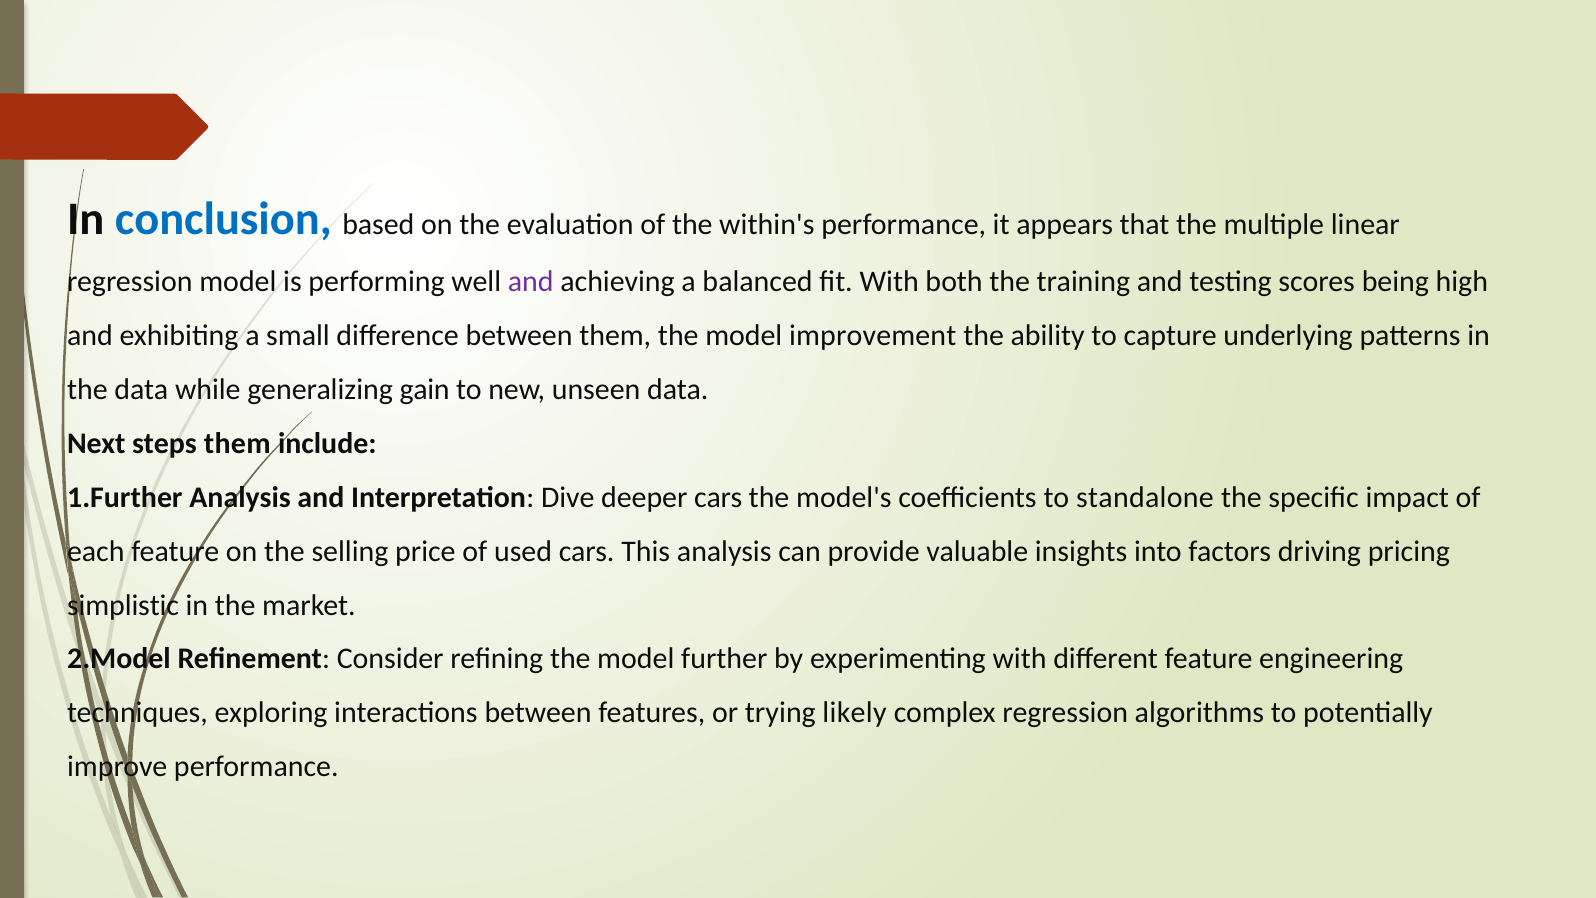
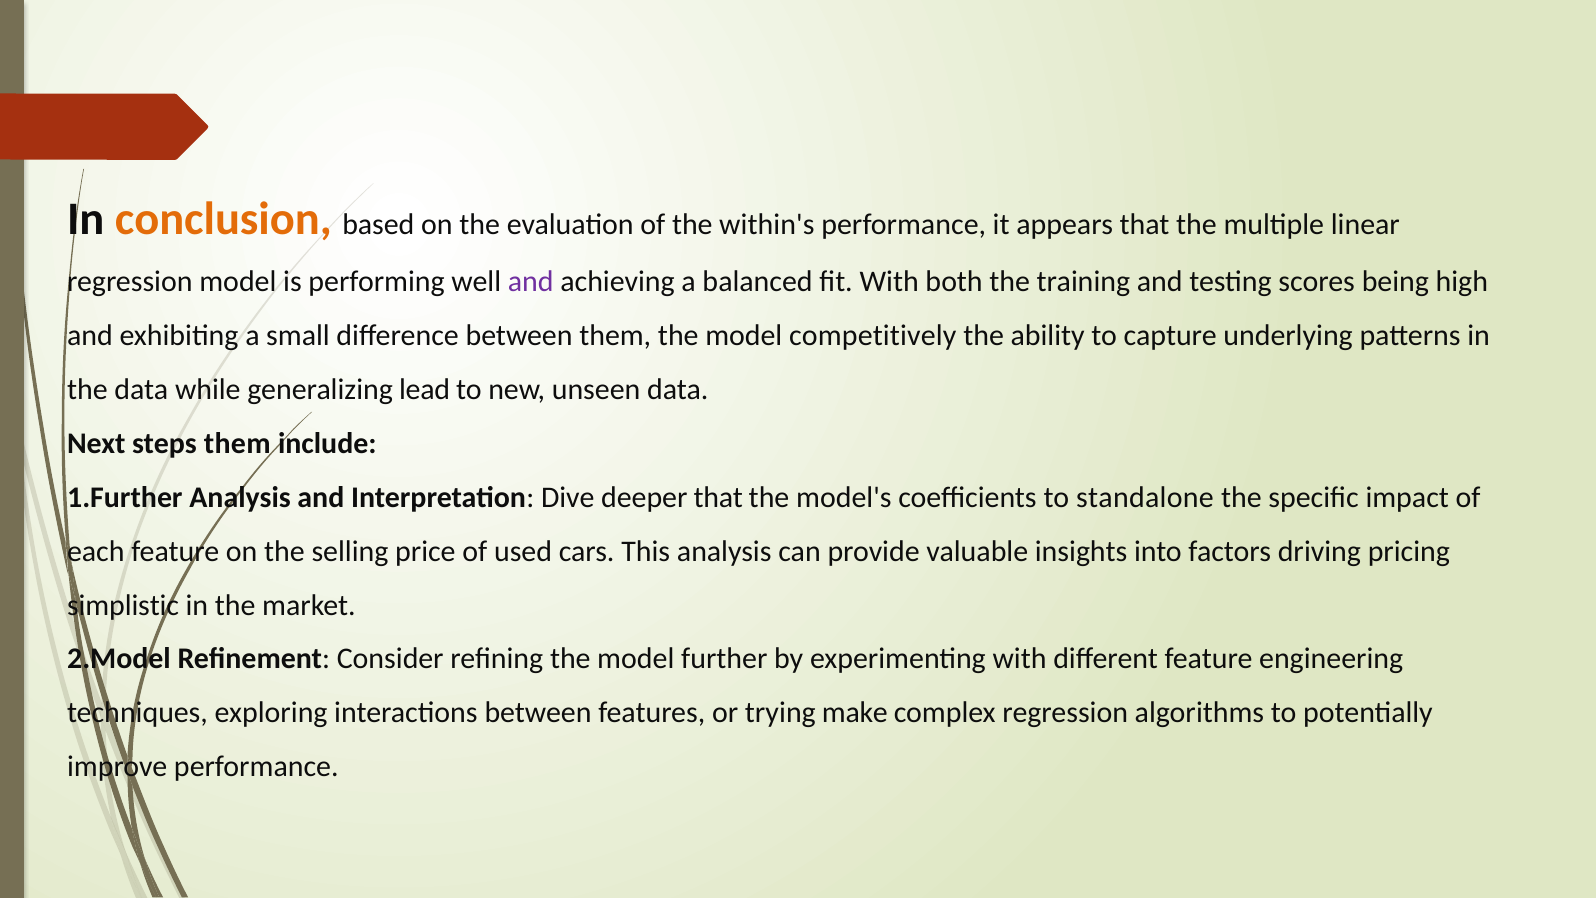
conclusion colour: blue -> orange (223, 219)
improvement: improvement -> competitively (873, 336)
gain: gain -> lead (425, 390)
deeper cars: cars -> that (718, 497)
likely: likely -> make (855, 713)
